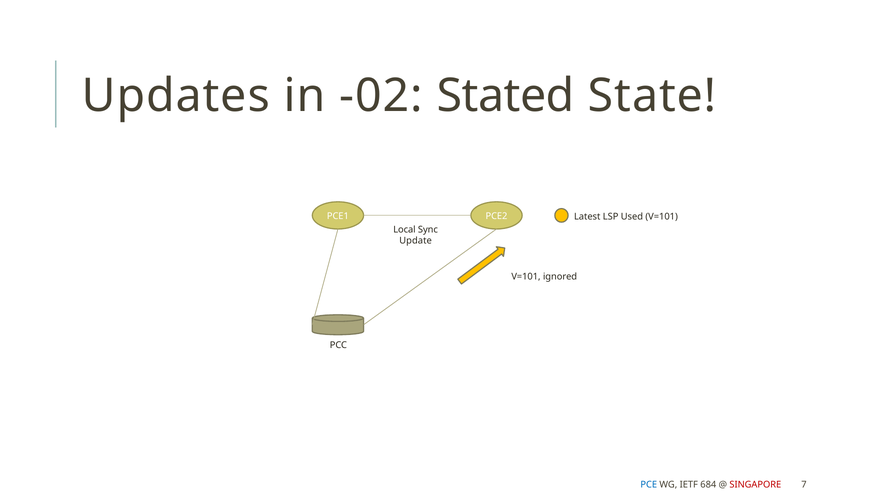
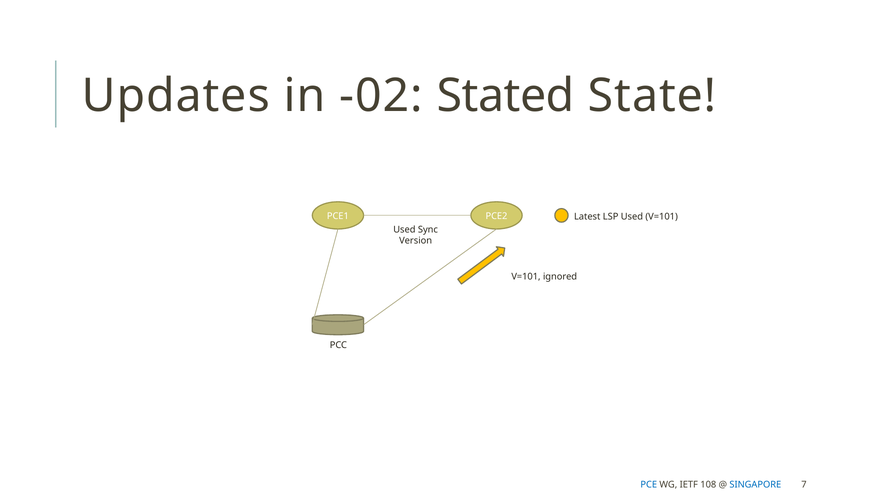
Local: Local -> Used (404, 229)
Update: Update -> Version (416, 241)
684: 684 -> 108 (708, 484)
SINGAPORE colour: red -> blue (755, 484)
